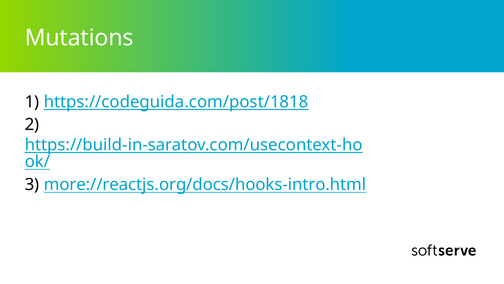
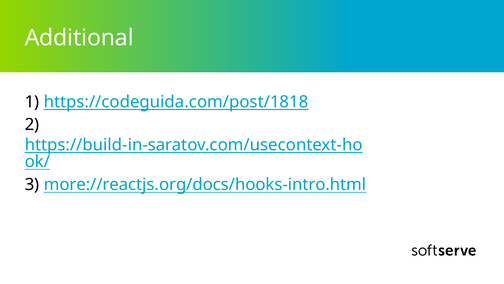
Mutations: Mutations -> Additional (79, 38)
